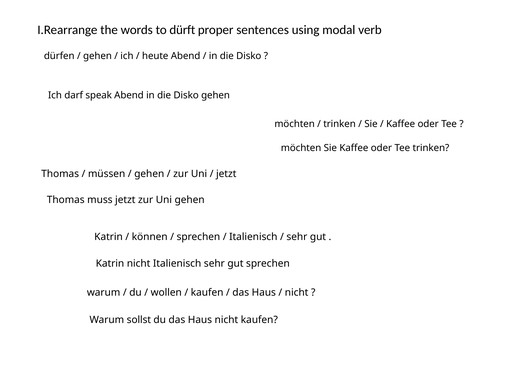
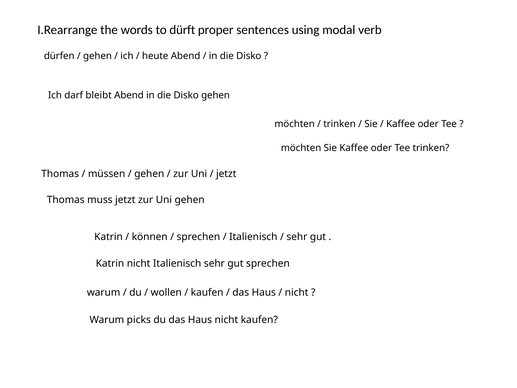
speak: speak -> bleibt (99, 95)
sollst: sollst -> picks (139, 319)
